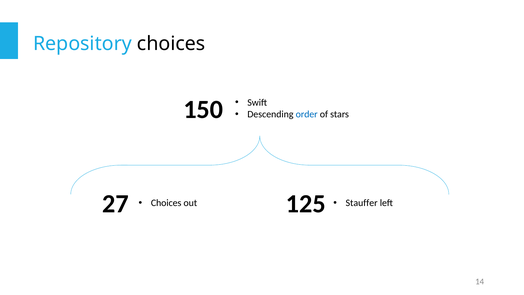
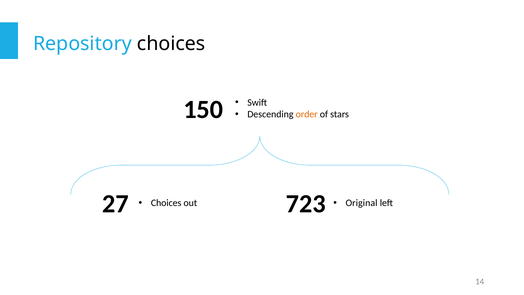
order colour: blue -> orange (307, 114)
125: 125 -> 723 (306, 204)
Stauffer: Stauffer -> Original (362, 203)
